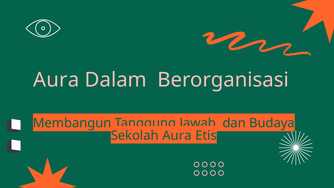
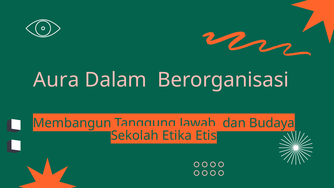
Sekolah Aura: Aura -> Etika (177, 135)
